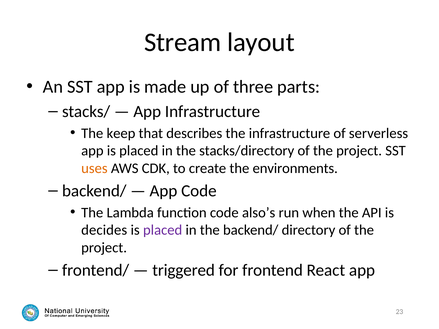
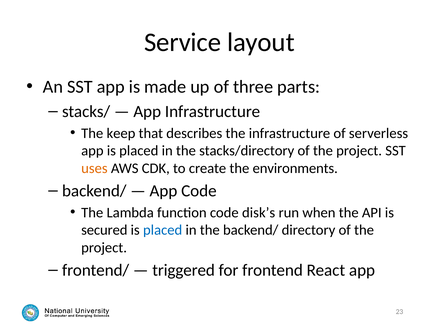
Stream: Stream -> Service (183, 42)
also’s: also’s -> disk’s (259, 213)
decides: decides -> secured (104, 230)
placed colour: purple -> blue (163, 230)
